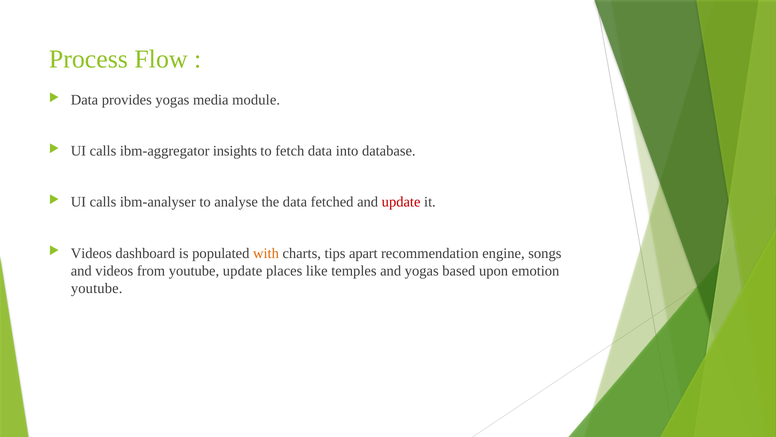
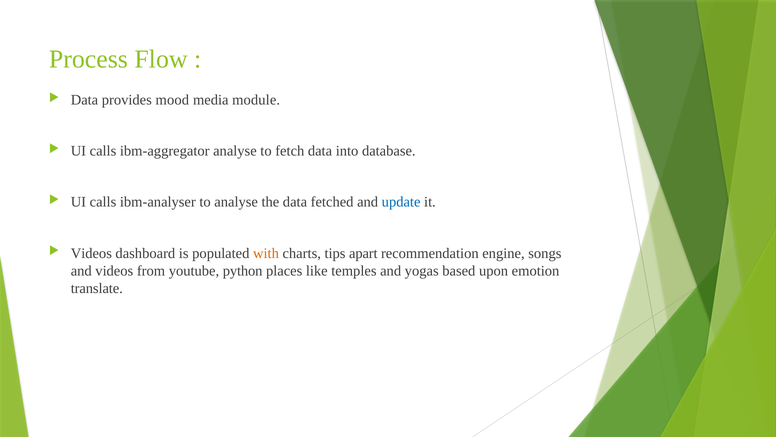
provides yogas: yogas -> mood (172, 100)
ibm-aggregator insights: insights -> analyse (235, 151)
update colour: red -> blue (401, 202)
youtube update: update -> python (243, 270)
youtube: youtube -> translate (97, 288)
